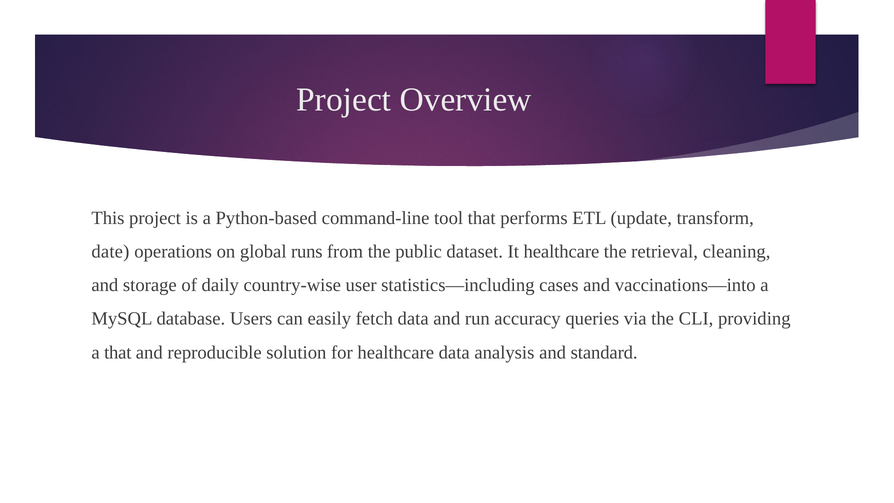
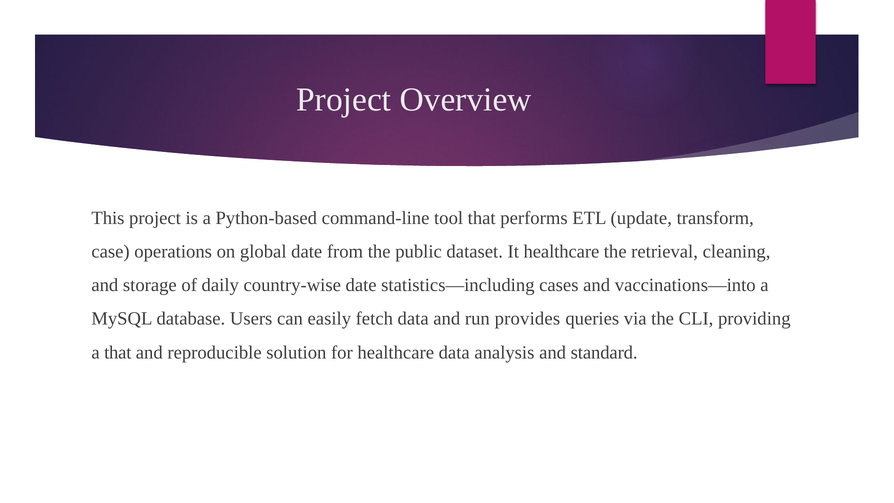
date: date -> case (111, 252)
global runs: runs -> date (307, 252)
country-wise user: user -> date (361, 285)
accuracy: accuracy -> provides (527, 319)
